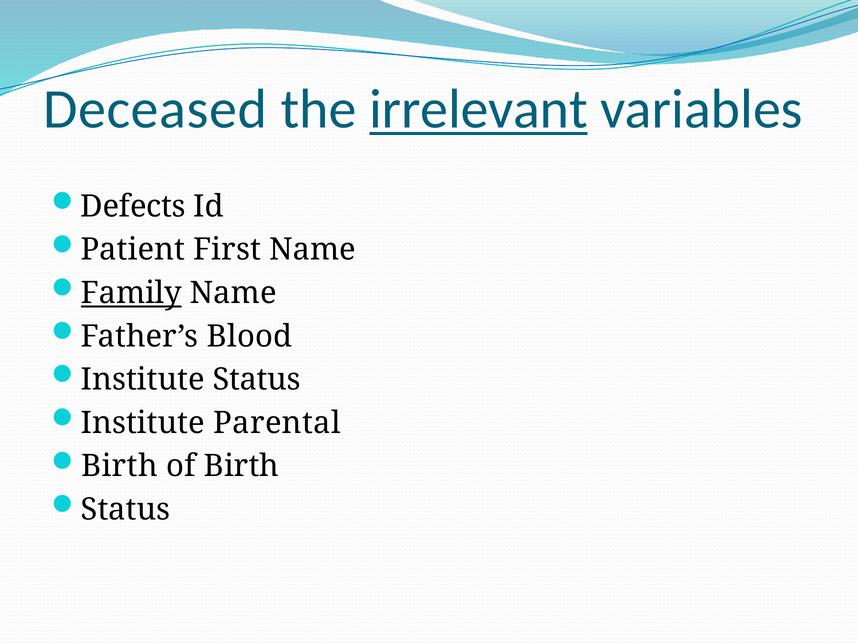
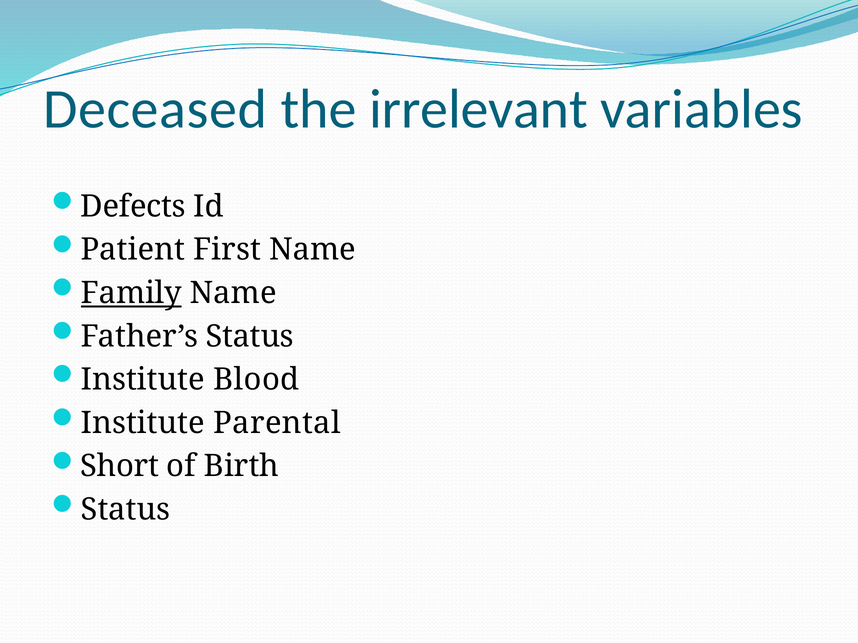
irrelevant underline: present -> none (479, 109)
Father’s Blood: Blood -> Status (250, 337)
Institute Status: Status -> Blood (256, 380)
Birth: Birth -> Short (120, 467)
